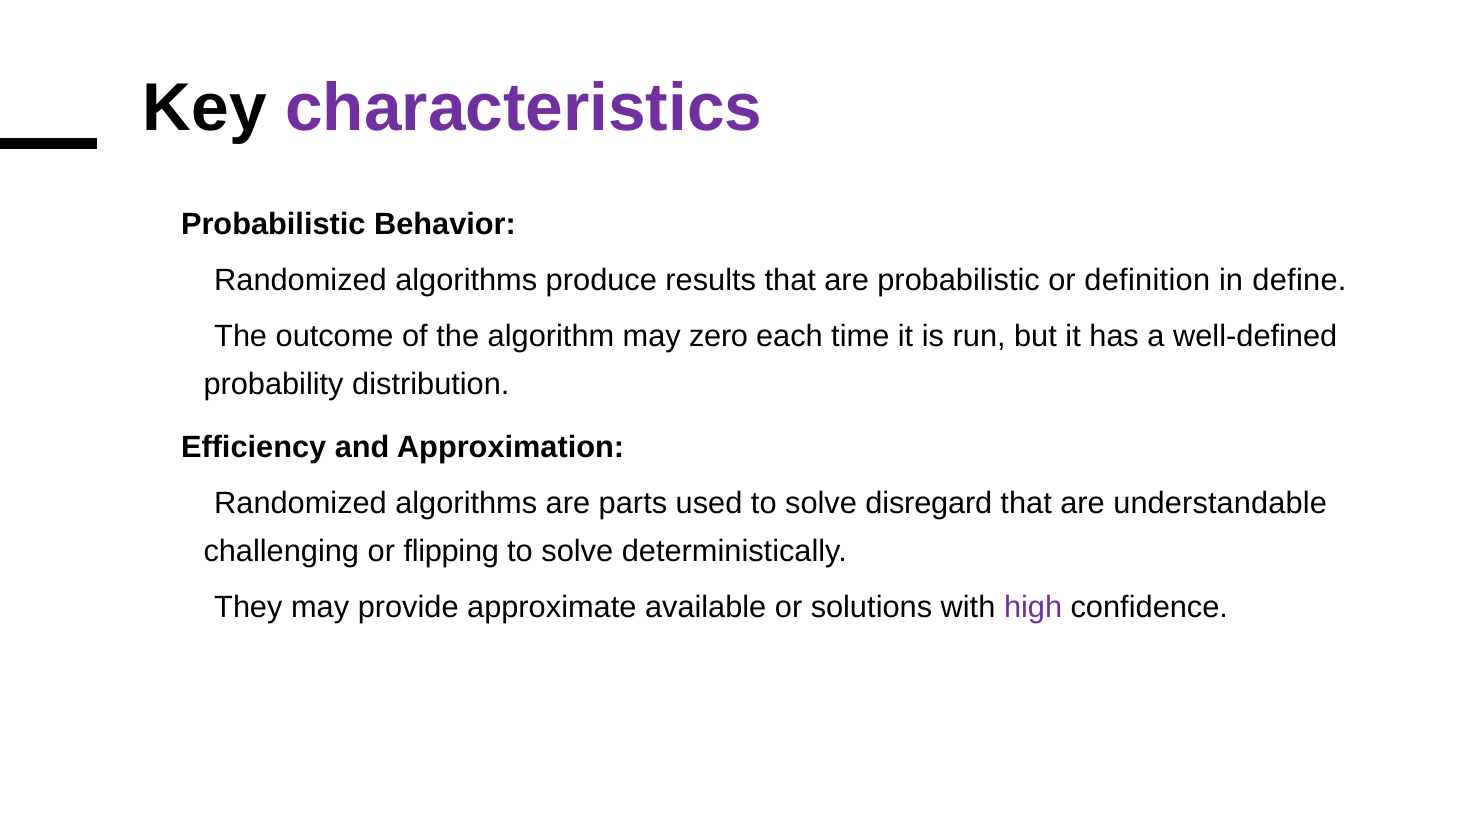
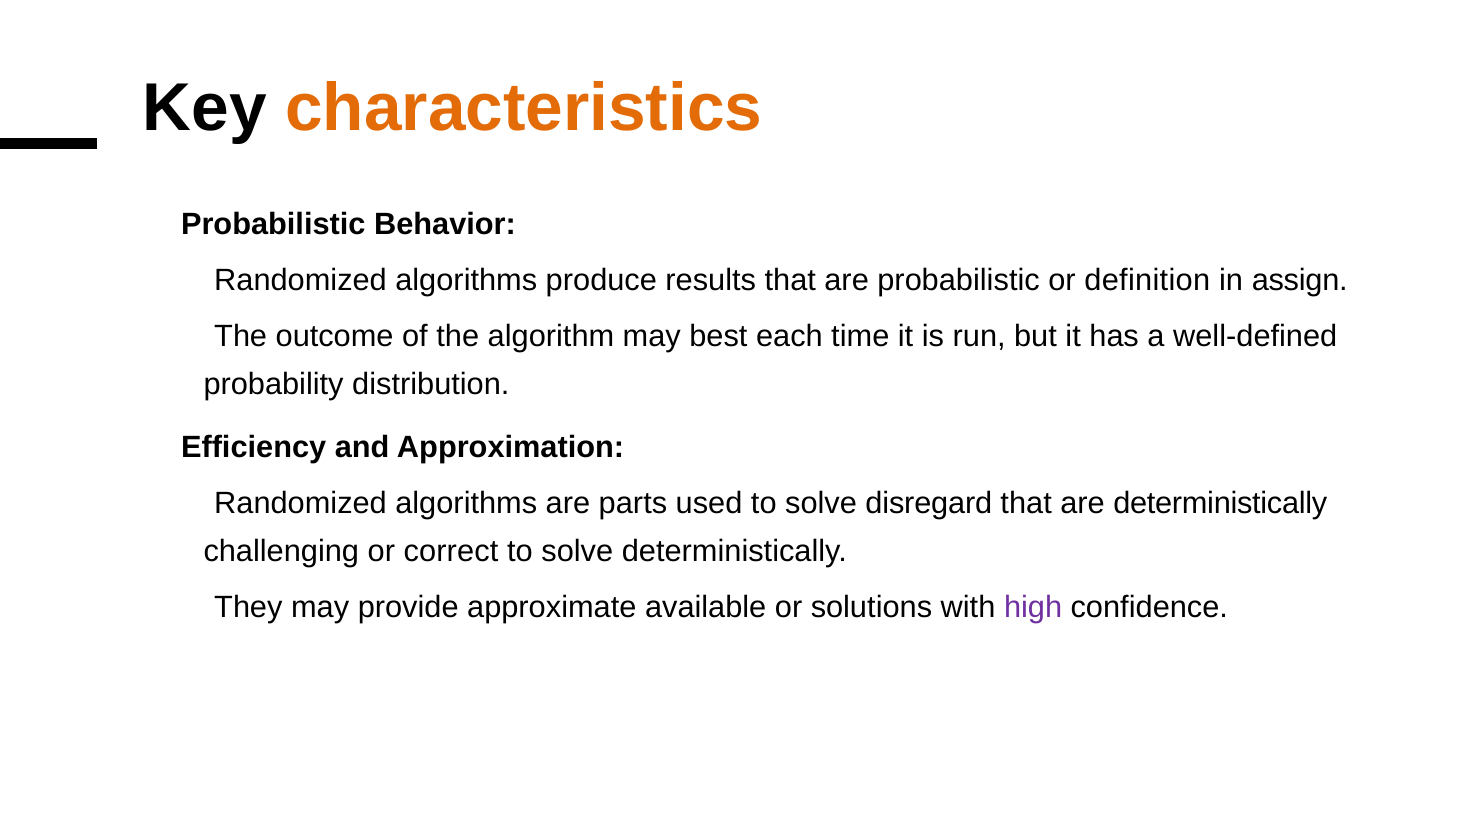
characteristics colour: purple -> orange (524, 108)
define: define -> assign (1300, 280)
zero: zero -> best (718, 336)
are understandable: understandable -> deterministically (1220, 503)
flipping: flipping -> correct (451, 551)
